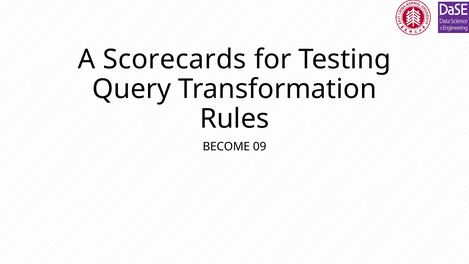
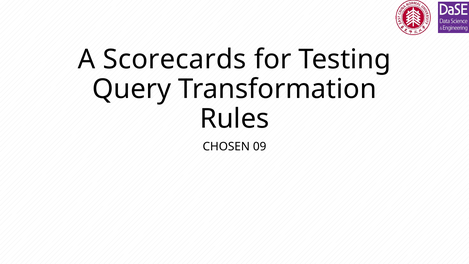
BECOME: BECOME -> CHOSEN (226, 147)
